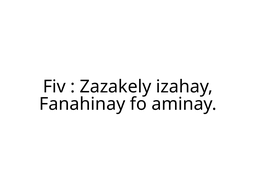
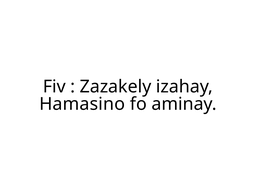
Fanahinay: Fanahinay -> Hamasino (82, 104)
